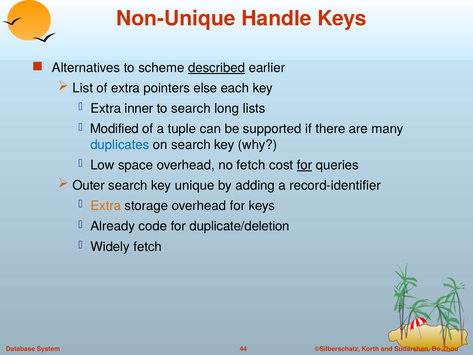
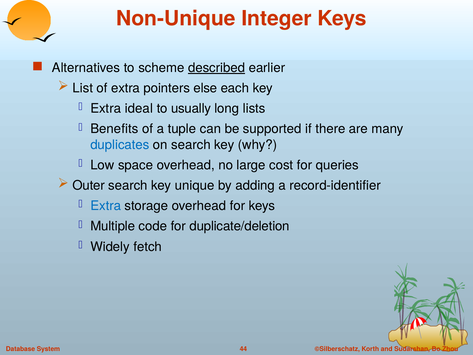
Handle: Handle -> Integer (277, 18)
inner: inner -> ideal (139, 108)
to search: search -> usually (191, 108)
Modified: Modified -> Benefits (114, 129)
no fetch: fetch -> large (251, 165)
for underline: present -> none (304, 165)
Extra colour: orange -> blue (106, 206)
Already: Already -> Multiple (113, 226)
